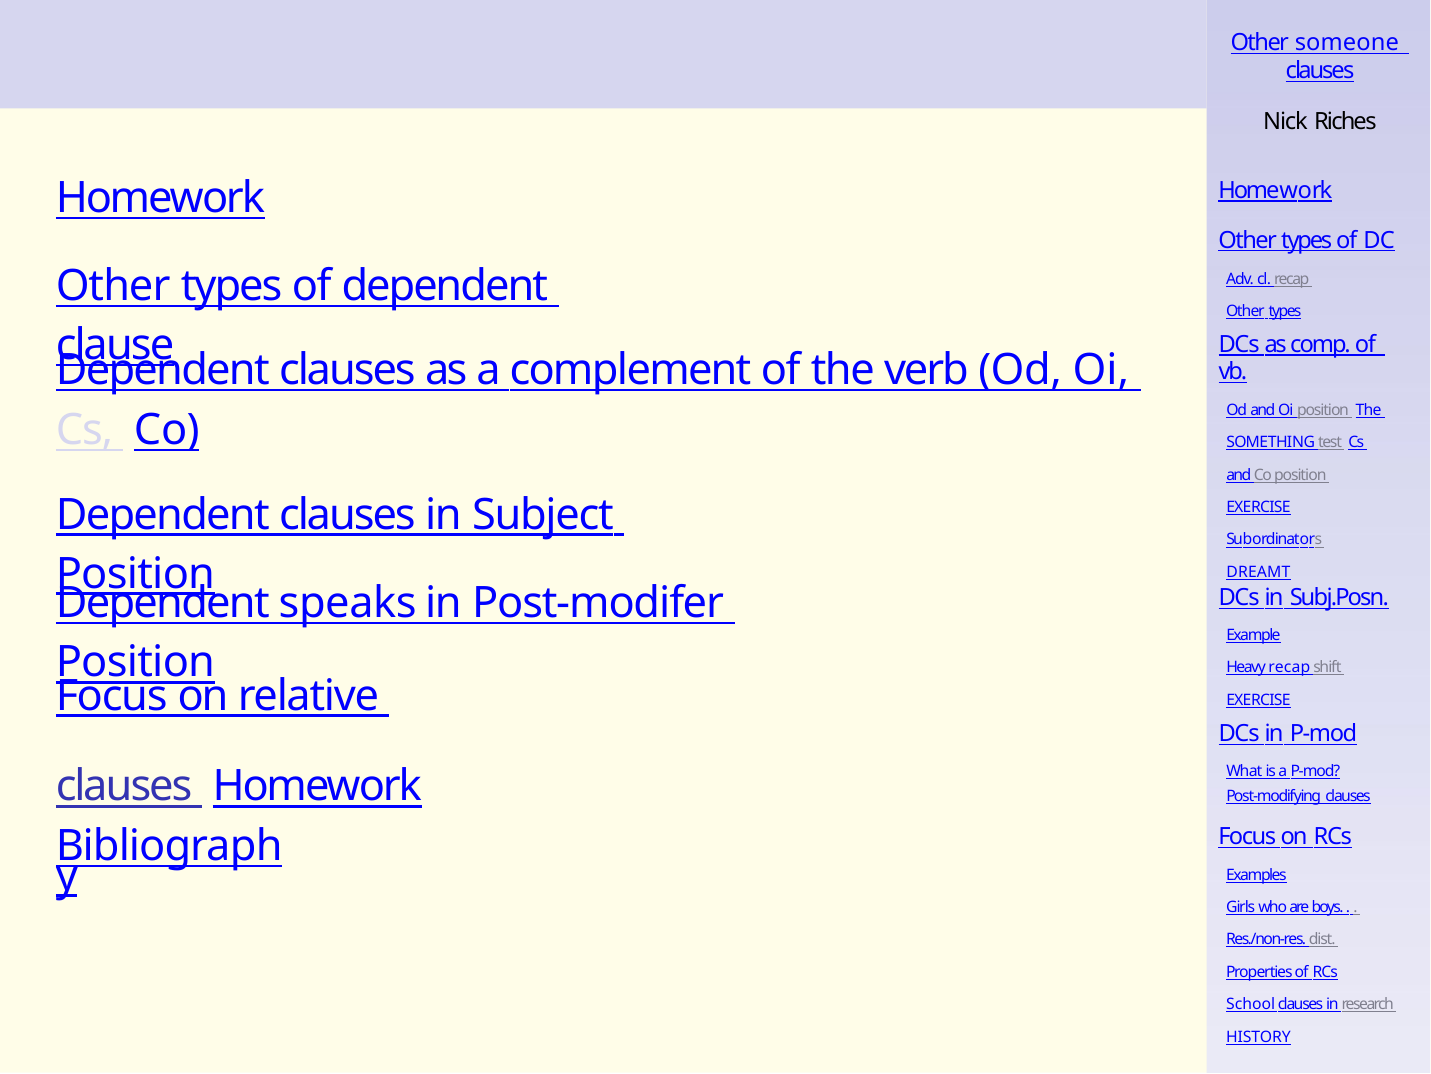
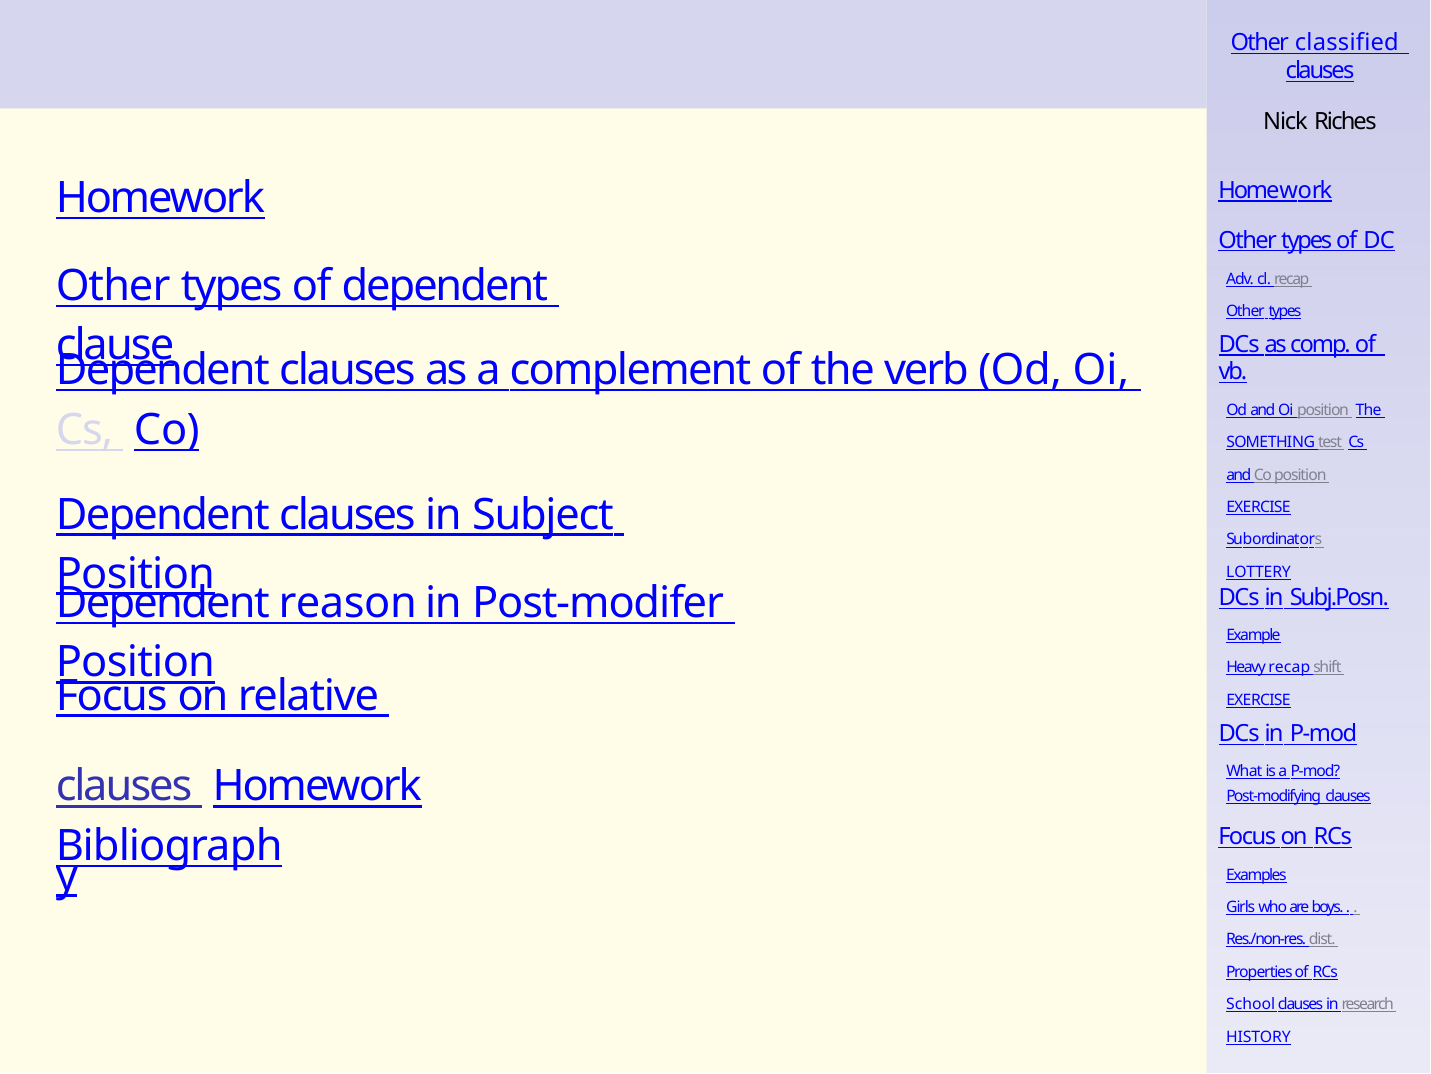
someone: someone -> classified (1347, 43)
DREAMT: DREAMT -> LOTTERY (1259, 572)
speaks: speaks -> reason (348, 604)
